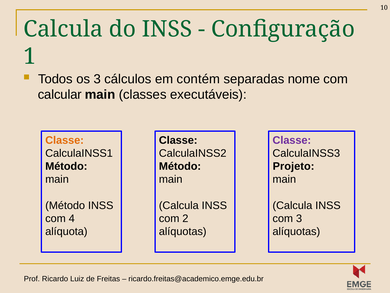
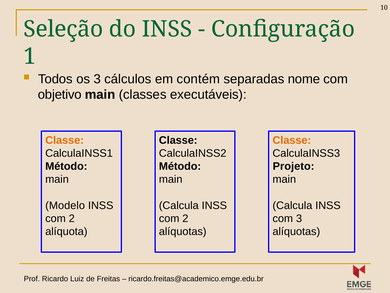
Calcula: Calcula -> Seleção (63, 29)
calcular: calcular -> objetivo (60, 95)
Classe colour: purple -> orange (292, 140)
Método: Método -> Modelo (65, 205)
4: 4 -> 2 (72, 218)
